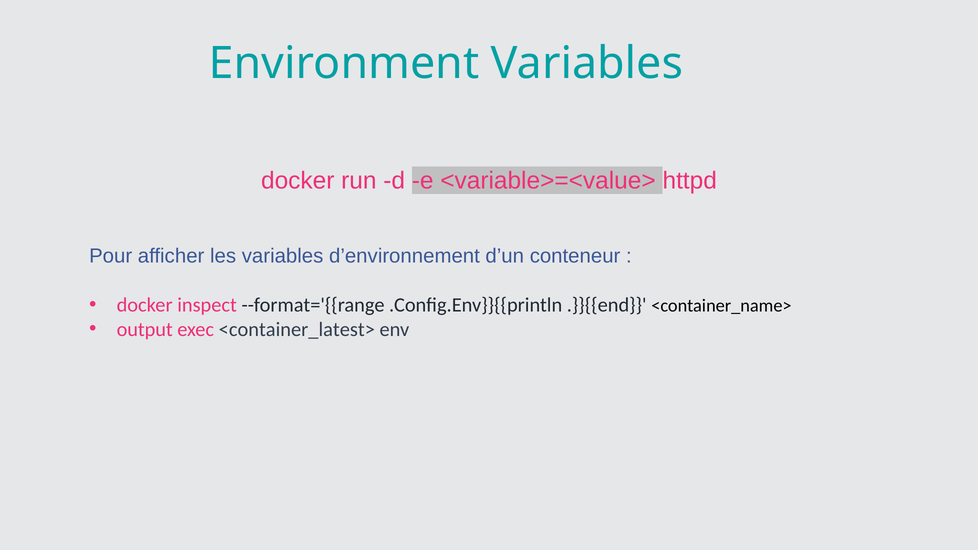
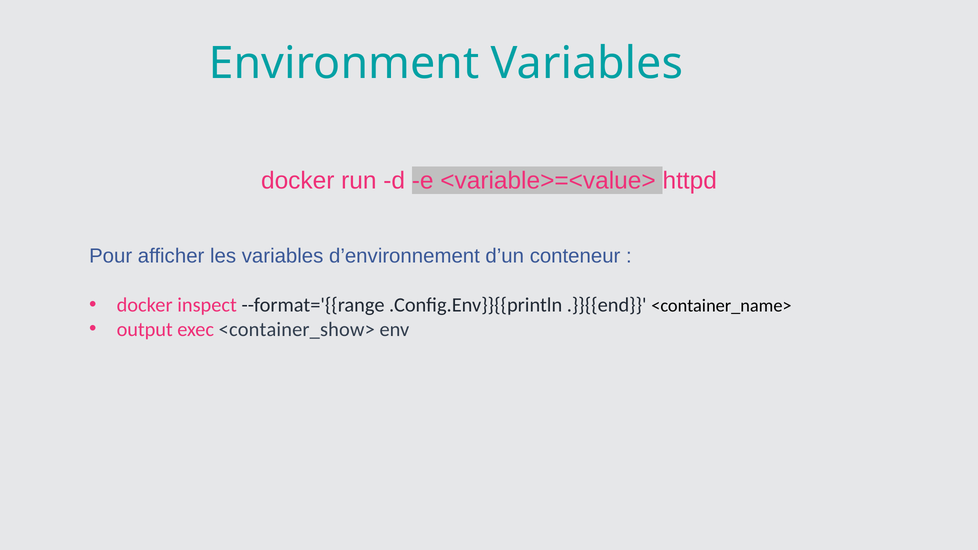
<container_latest>: <container_latest> -> <container_show> (297, 329)
